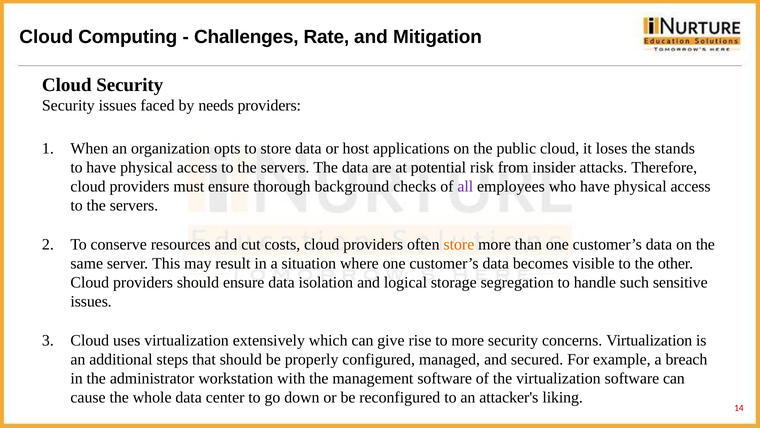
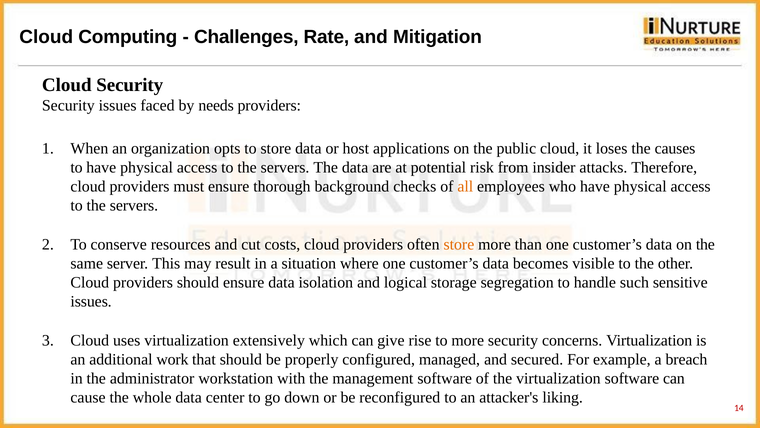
stands: stands -> causes (675, 148)
all colour: purple -> orange (465, 186)
steps: steps -> work (172, 359)
